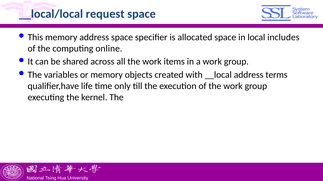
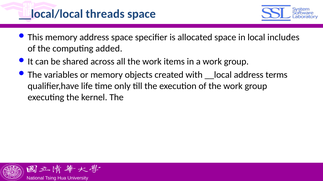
request: request -> threads (105, 14)
online: online -> added (109, 49)
